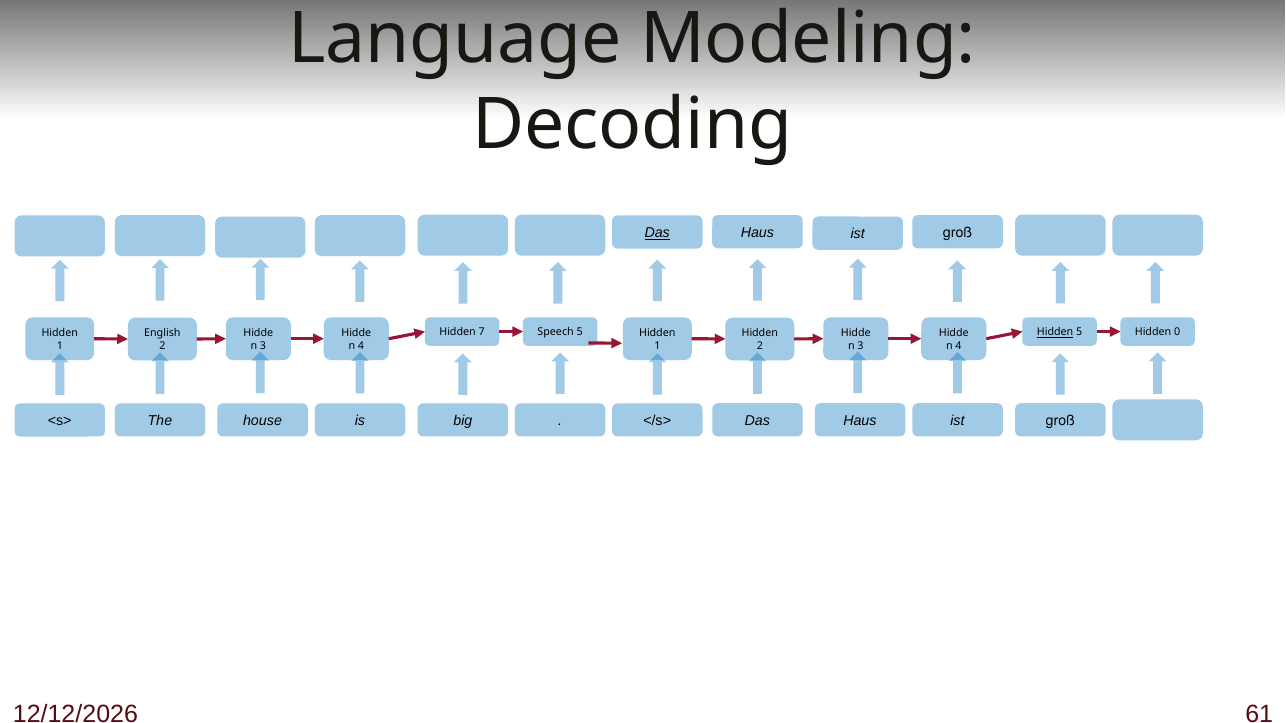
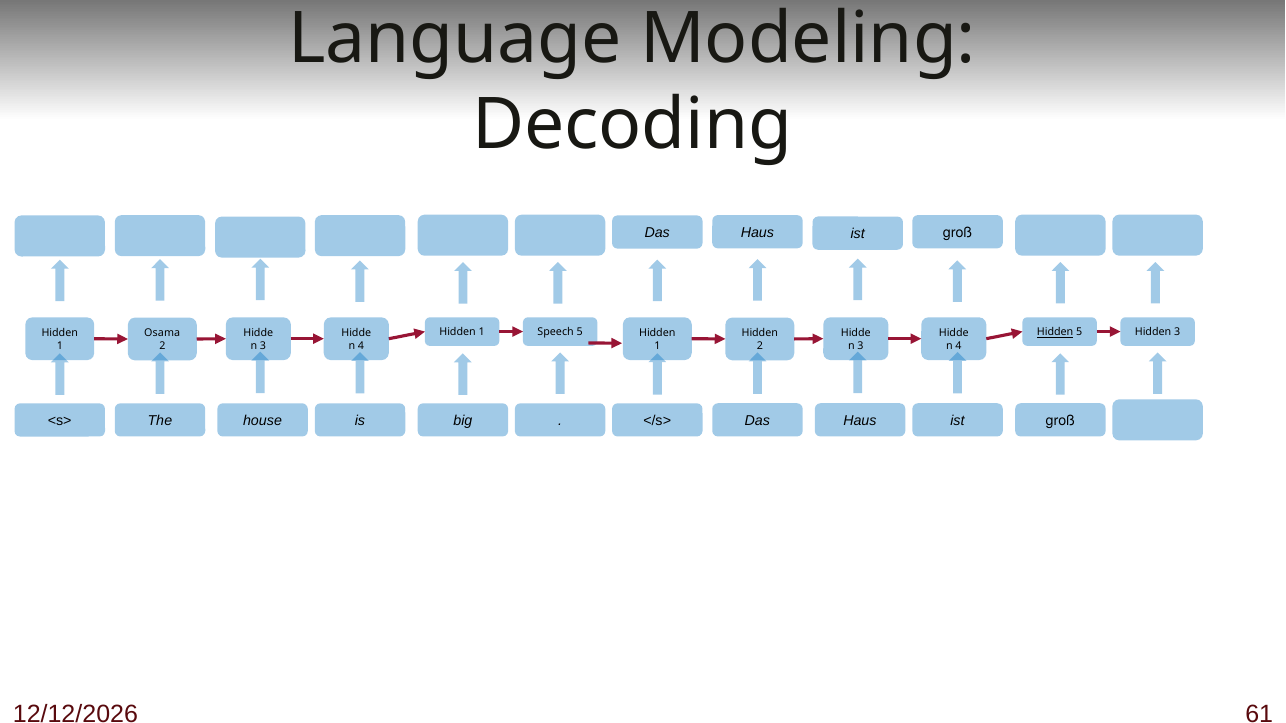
Das underline: present -> none (657, 233)
7: 7 -> 1 (482, 333)
Hidden 0: 0 -> 3 (1177, 332)
English: English -> Osama (162, 334)
